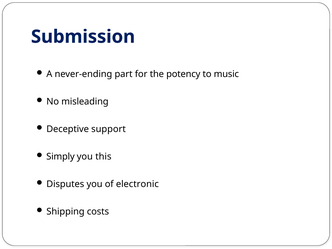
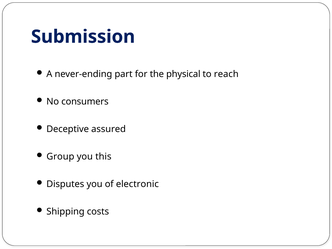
potency: potency -> physical (183, 74)
music: music -> reach (226, 74)
misleading: misleading -> consumers (85, 102)
support: support -> assured (109, 129)
Simply: Simply -> Group (60, 157)
